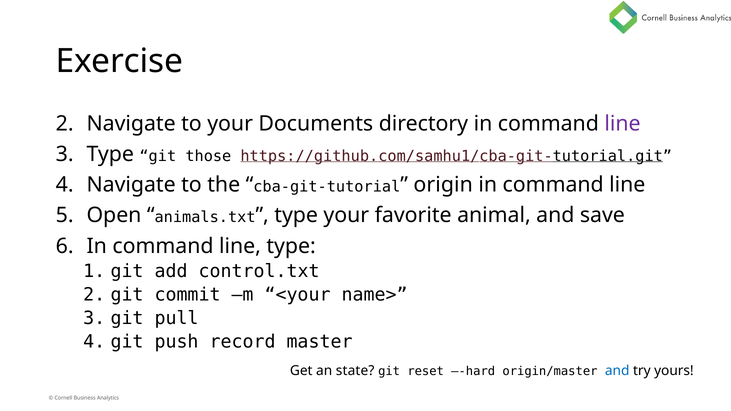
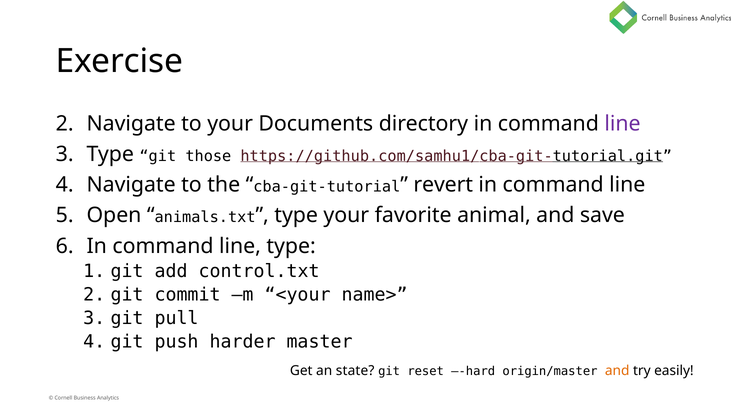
origin: origin -> revert (443, 185)
record: record -> harder (243, 342)
and colour: blue -> orange (617, 371)
yours: yours -> easily (674, 371)
